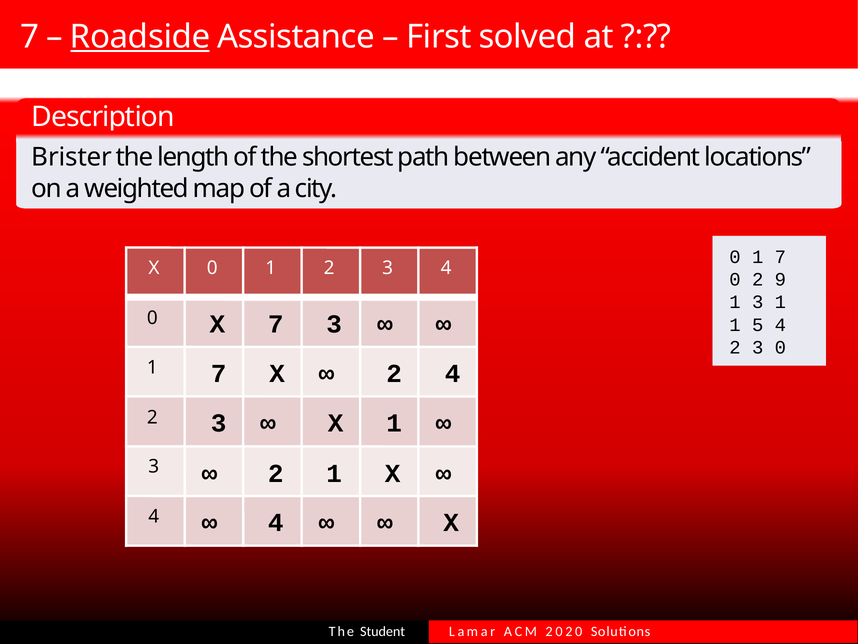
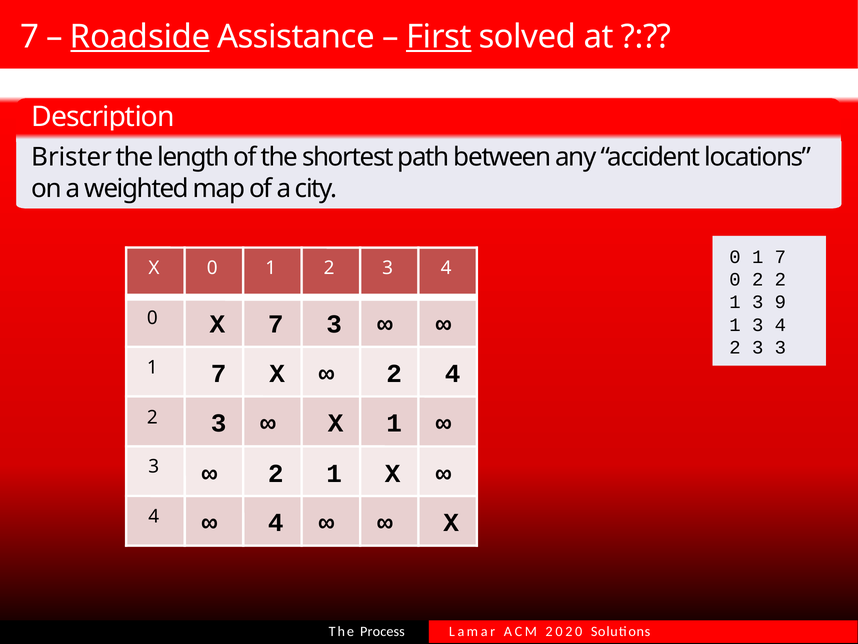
First underline: none -> present (439, 37)
2 9: 9 -> 2 (780, 280)
3 1: 1 -> 9 (780, 302)
5: 5 -> 3 (758, 325)
3 0: 0 -> 3 (780, 347)
Student: Student -> Process (382, 631)
